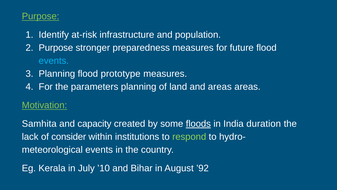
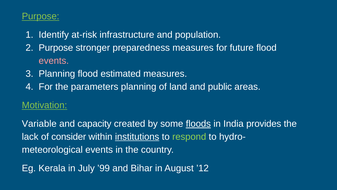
events colour: light blue -> pink (54, 61)
prototype: prototype -> estimated (121, 74)
and areas: areas -> public (220, 86)
Samhita: Samhita -> Variable (39, 124)
duration: duration -> provides (264, 124)
institutions underline: none -> present (137, 136)
’10: ’10 -> ’99 (104, 168)
’92: ’92 -> ’12 (203, 168)
